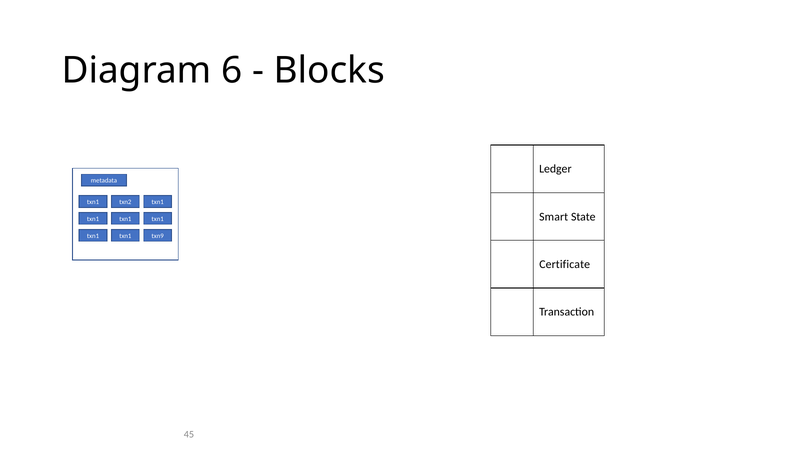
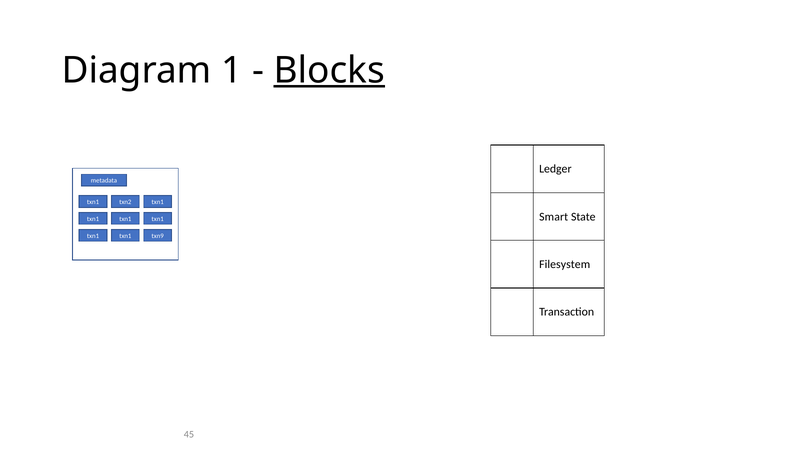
6: 6 -> 1 (232, 70)
Blocks underline: none -> present (329, 70)
Certificate: Certificate -> Filesystem (565, 264)
